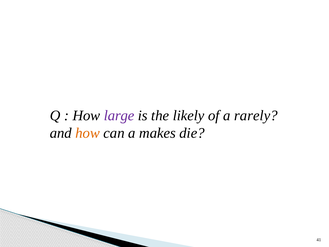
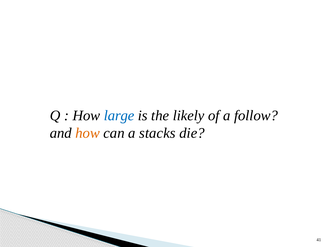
large colour: purple -> blue (119, 115)
rarely: rarely -> follow (256, 115)
makes: makes -> stacks (157, 133)
